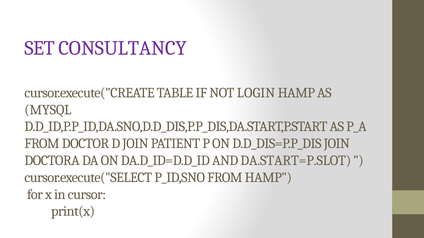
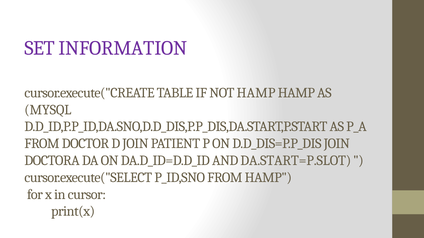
CONSULTANCY: CONSULTANCY -> INFORMATION (123, 48)
NOT LOGIN: LOGIN -> HAMP (256, 93)
